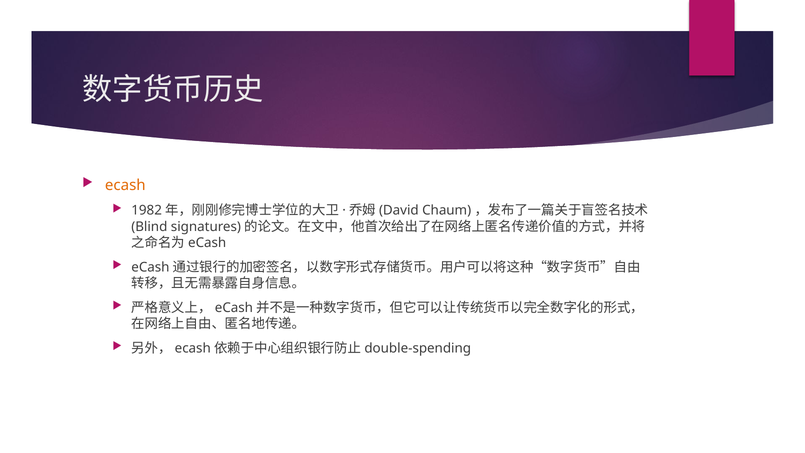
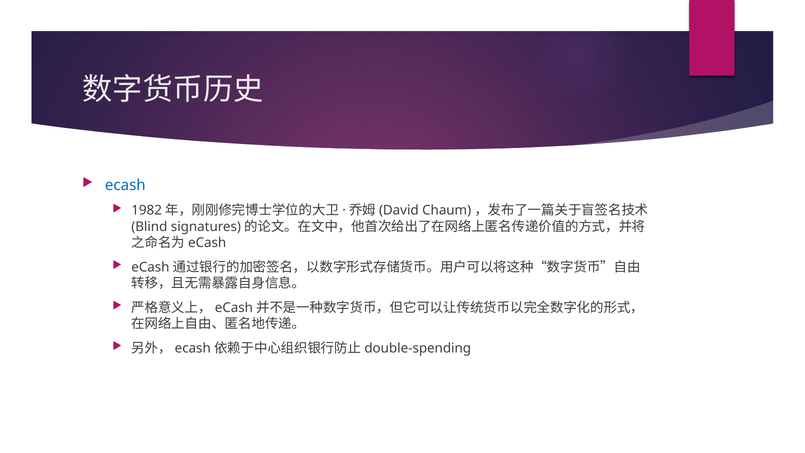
ecash colour: orange -> blue (125, 185)
